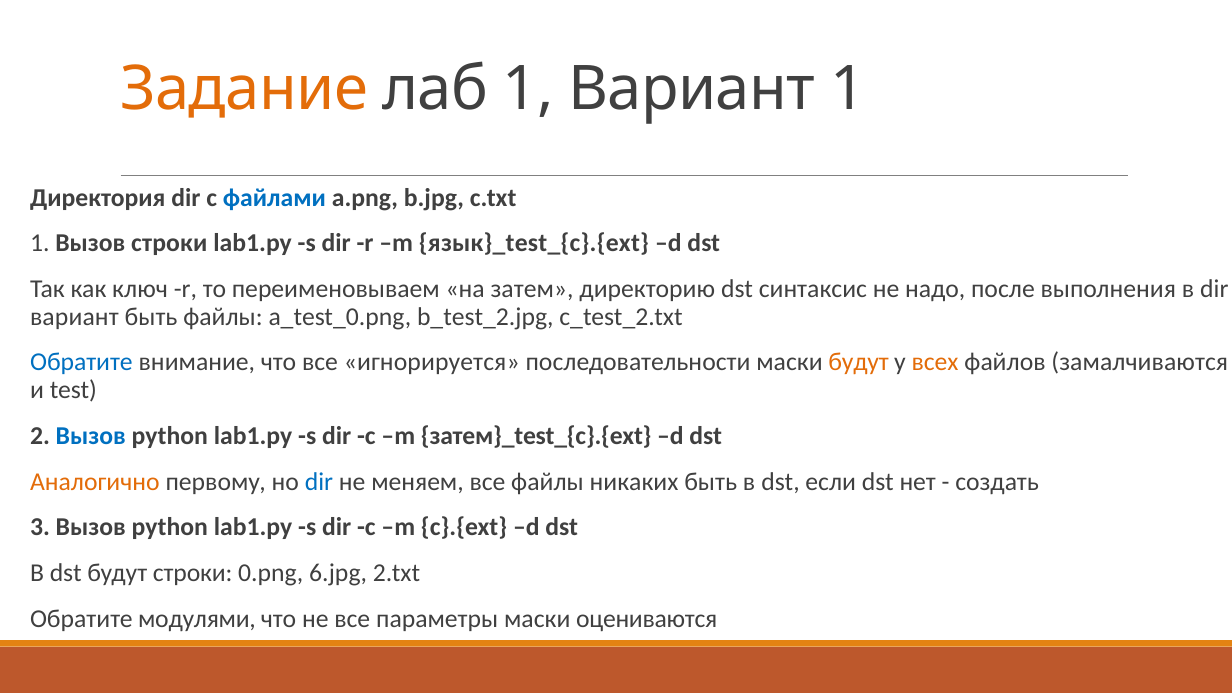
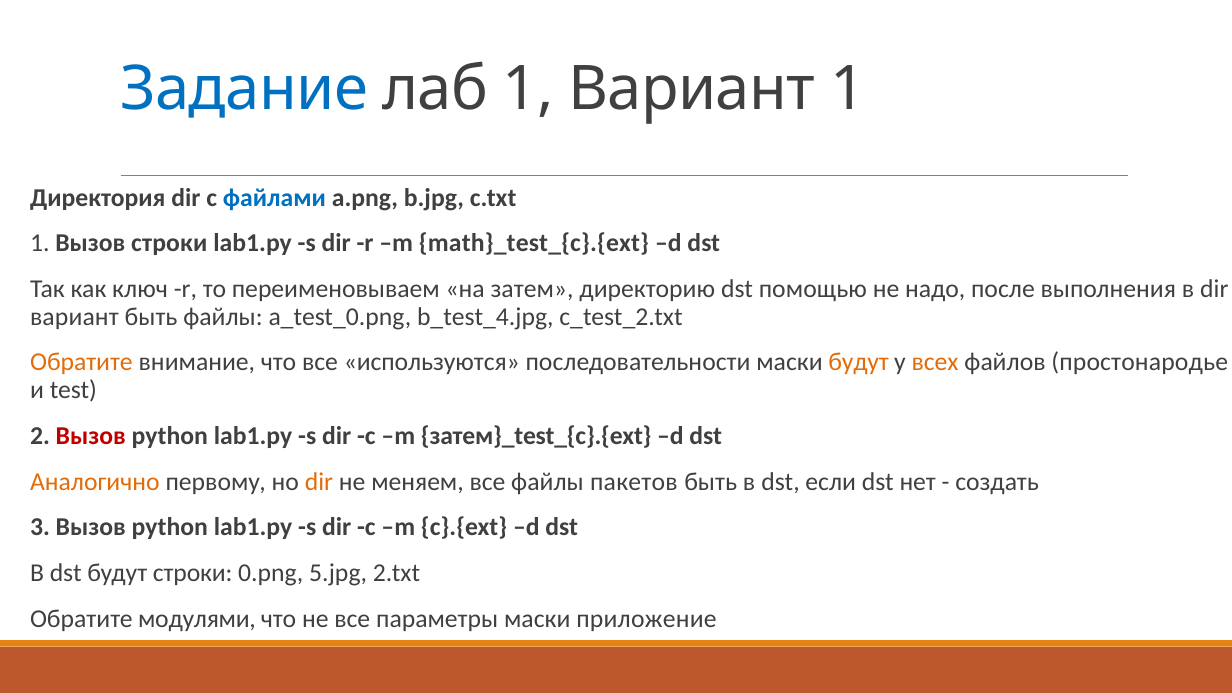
Задание colour: orange -> blue (244, 89)
язык}_test_{c}.{ext: язык}_test_{c}.{ext -> math}_test_{c}.{ext (534, 243)
синтаксис: синтаксис -> помощью (813, 289)
b_test_2.jpg: b_test_2.jpg -> b_test_4.jpg (485, 317)
Обратите colour: blue -> orange (81, 362)
игнорируется: игнорируется -> используются (432, 362)
замалчиваются: замалчиваются -> простонародье (1140, 362)
Вызов colour: blue -> red (91, 436)
dir colour: blue -> orange (319, 482)
никаких: никаких -> пакетов (634, 482)
6.jpg: 6.jpg -> 5.jpg (338, 573)
оцениваются: оцениваются -> приложение (646, 619)
